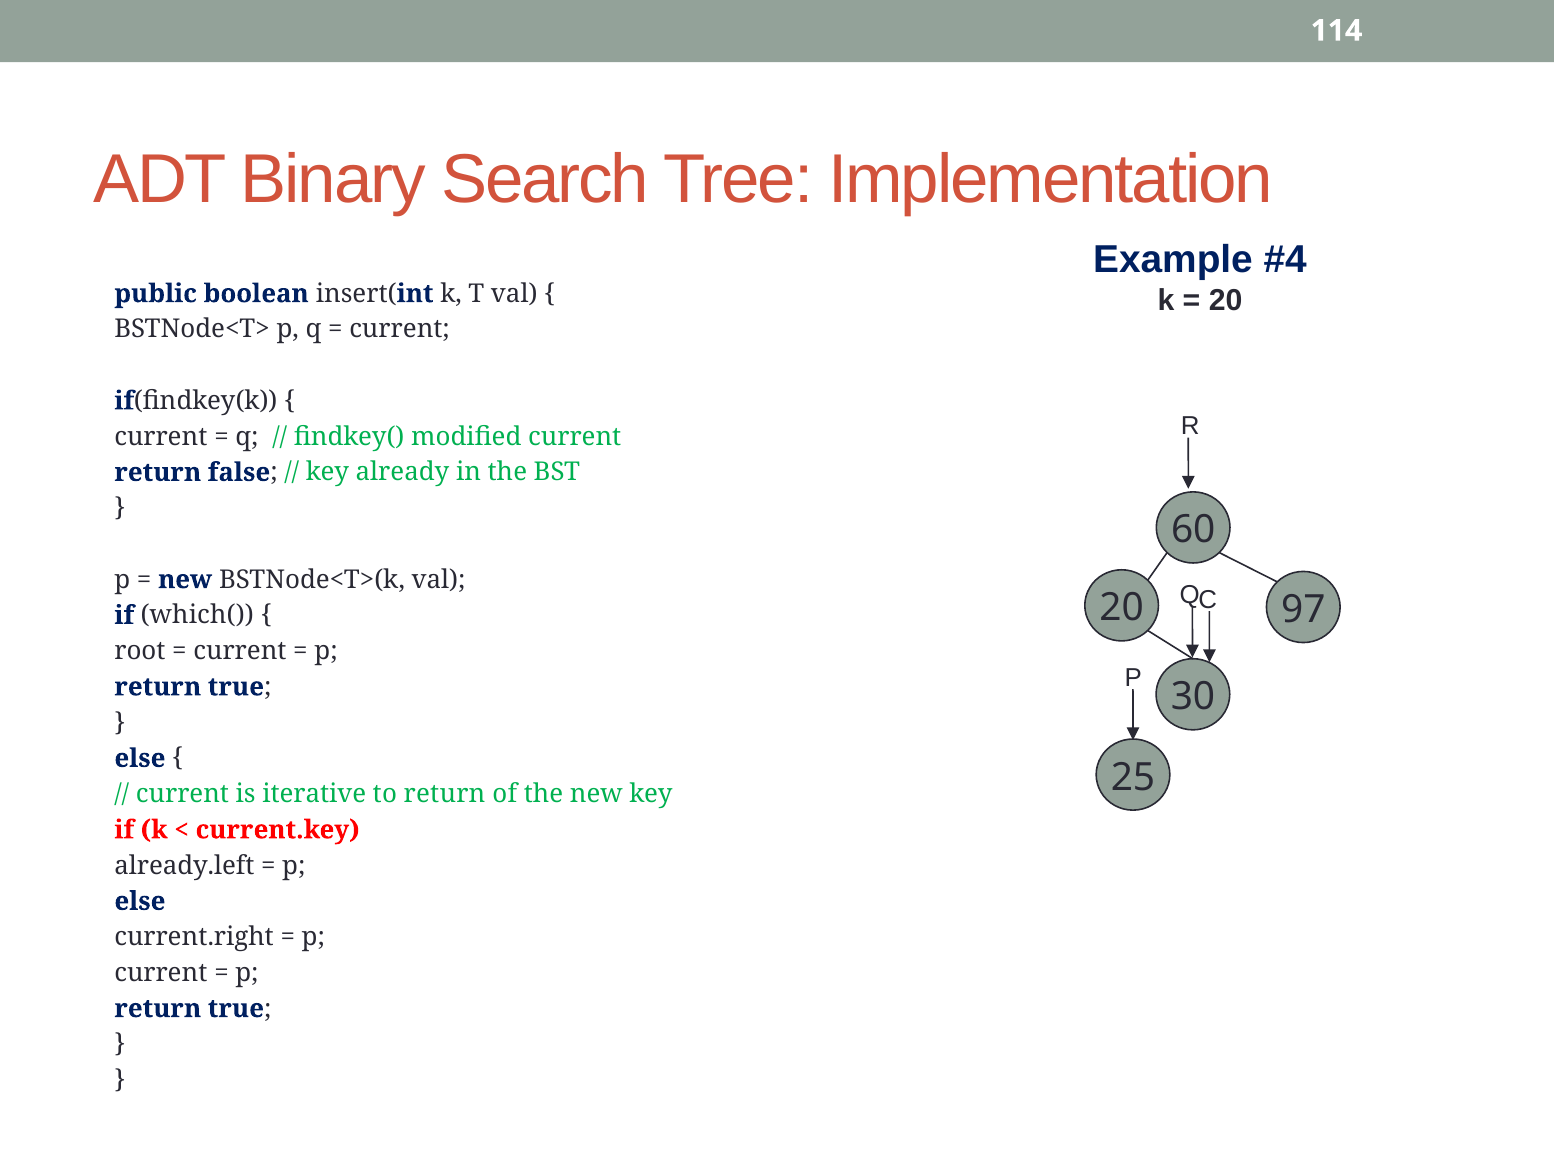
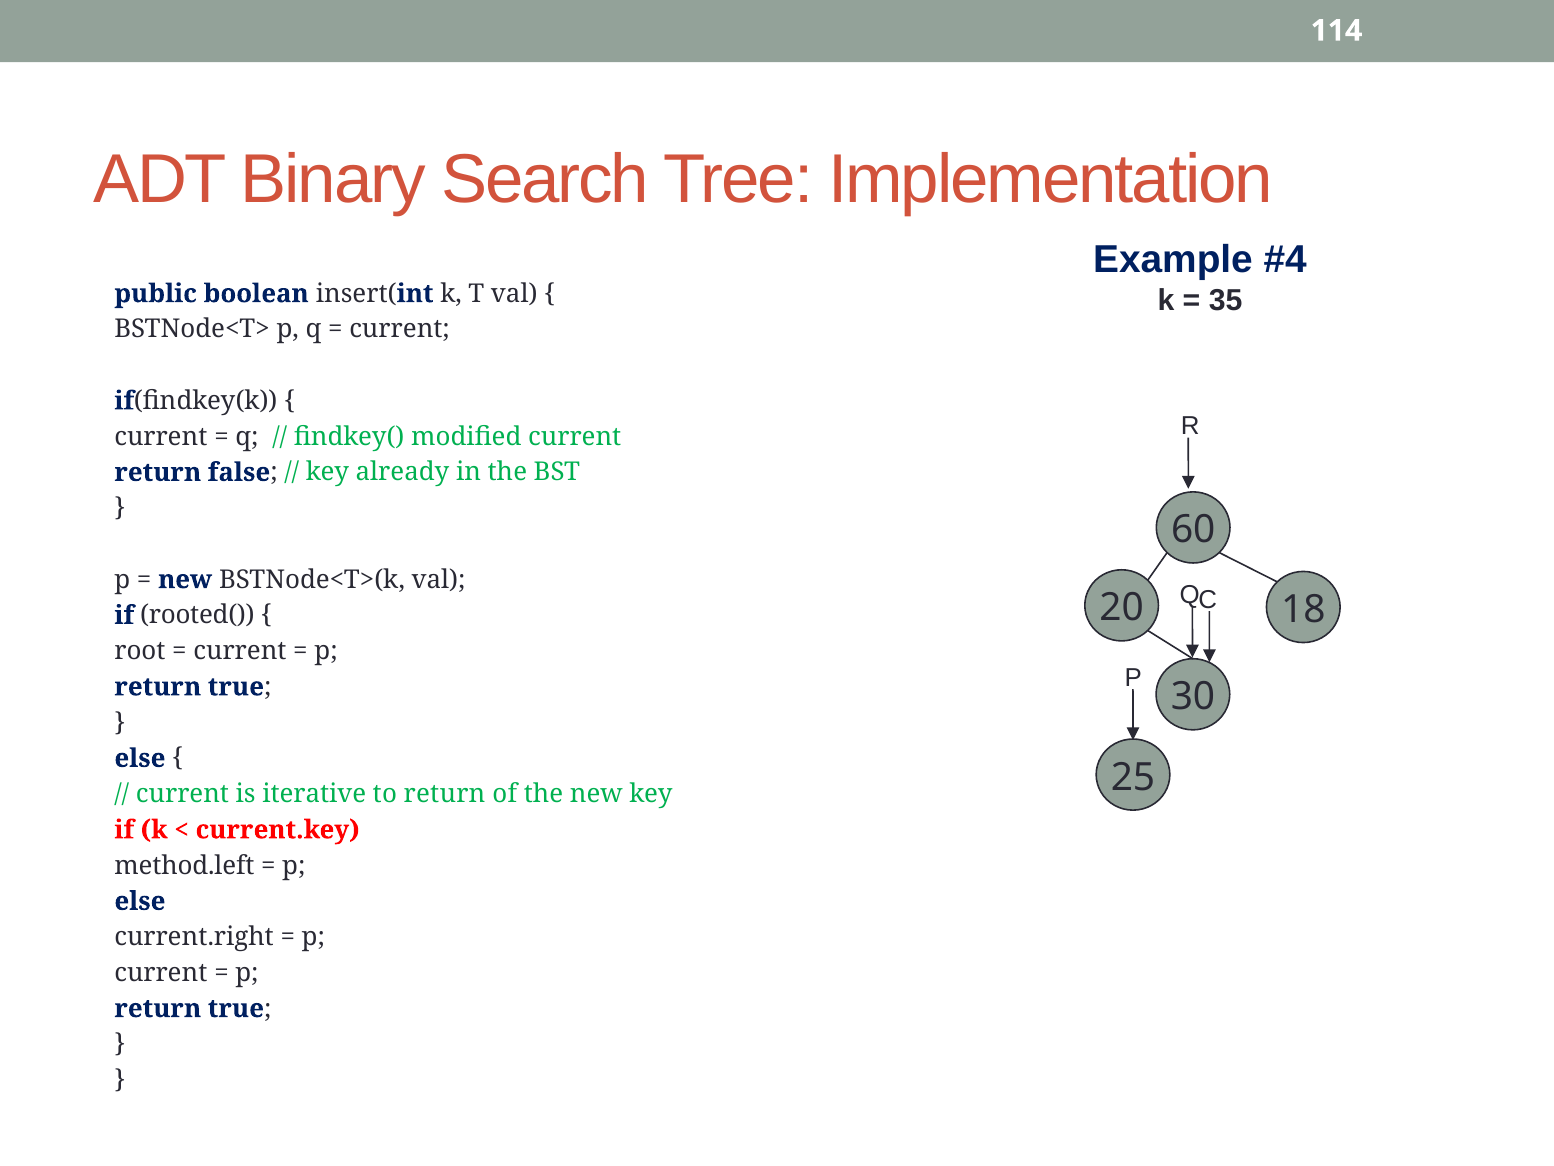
20: 20 -> 35 (1226, 301)
97: 97 -> 18 (1303, 609)
which(: which( -> rooted( (197, 615)
already.left: already.left -> method.left (184, 865)
